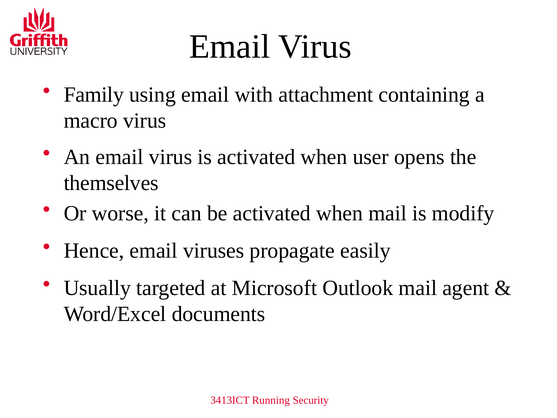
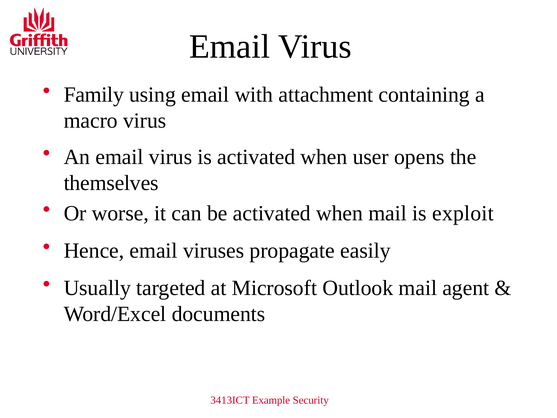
modify: modify -> exploit (463, 213)
Running: Running -> Example (271, 400)
